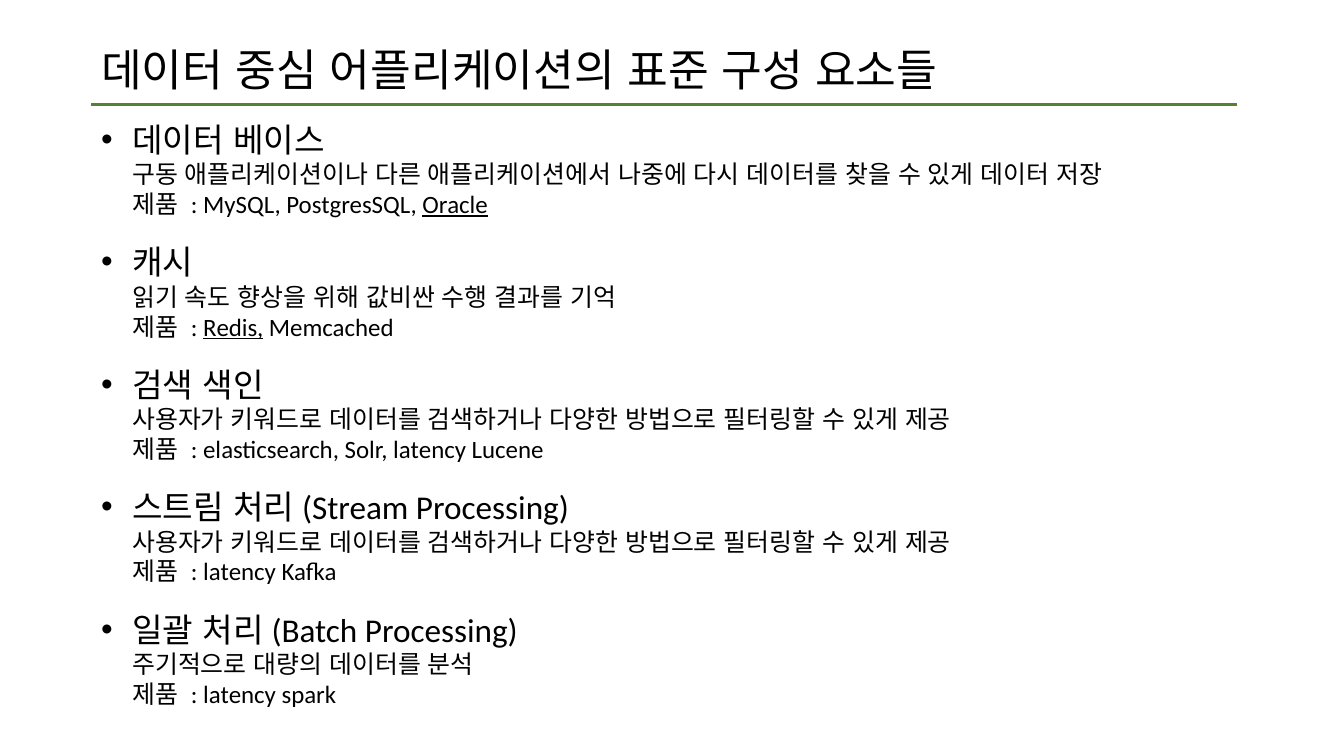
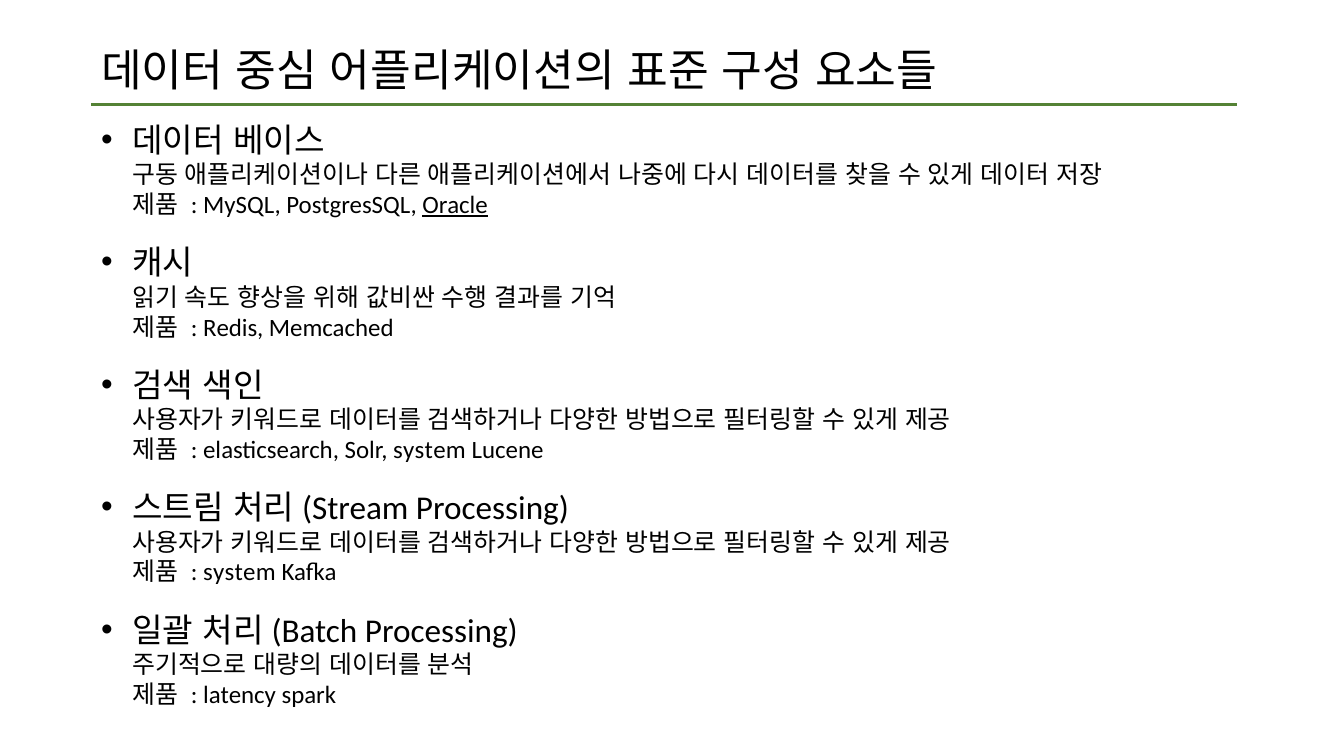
Redis underline: present -> none (233, 328)
Solr latency: latency -> system (429, 450)
latency: latency -> system (239, 573)
